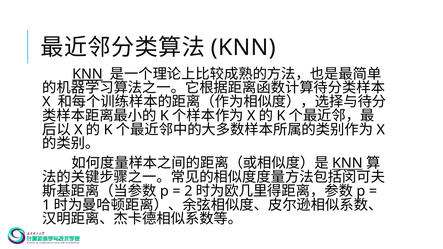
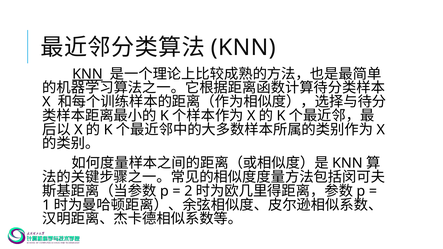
KNN underline: present -> none (347, 163)
